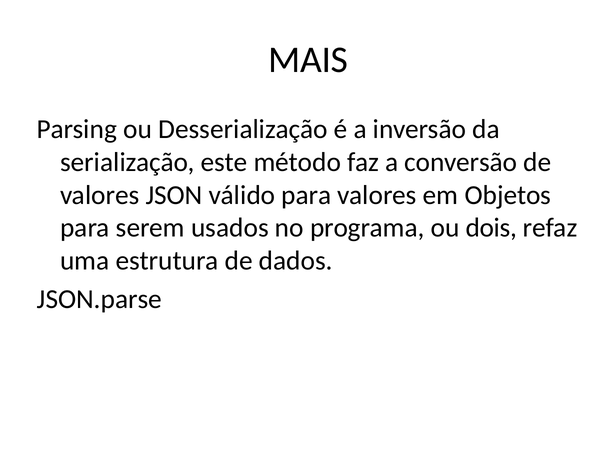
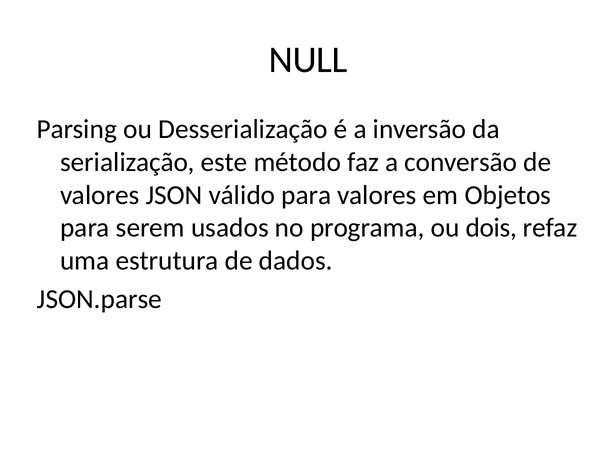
MAIS: MAIS -> NULL (308, 60)
